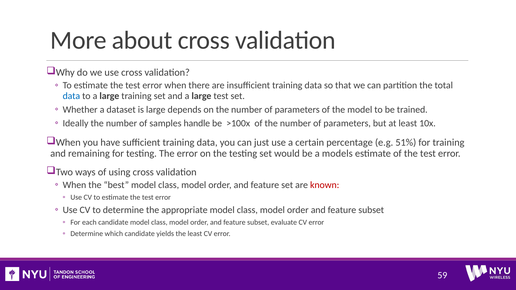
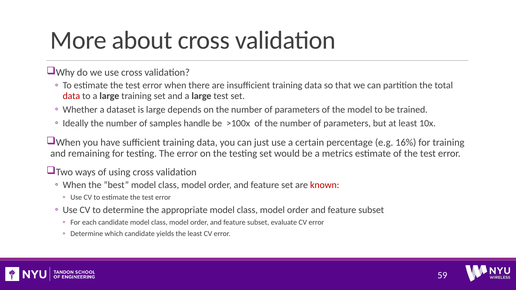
data colour: blue -> red (71, 96)
51%: 51% -> 16% (406, 143)
models: models -> metrics (337, 154)
